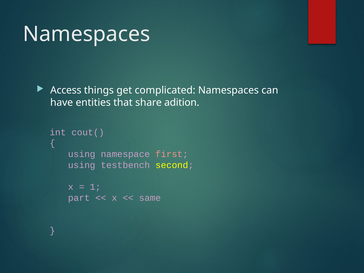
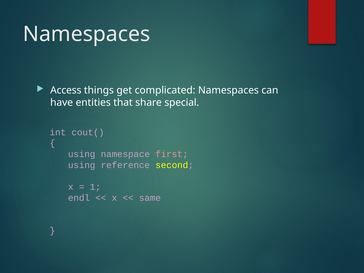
adition: adition -> special (182, 102)
testbench: testbench -> reference (125, 165)
part: part -> endl (79, 198)
